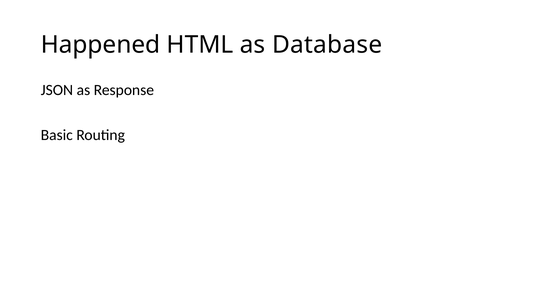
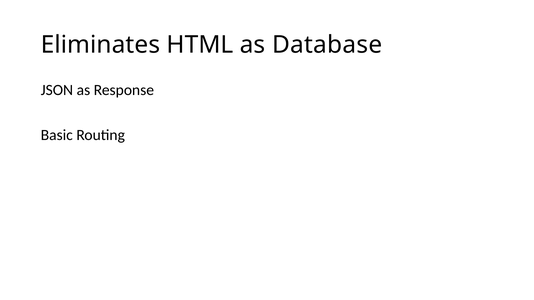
Happened: Happened -> Eliminates (100, 45)
